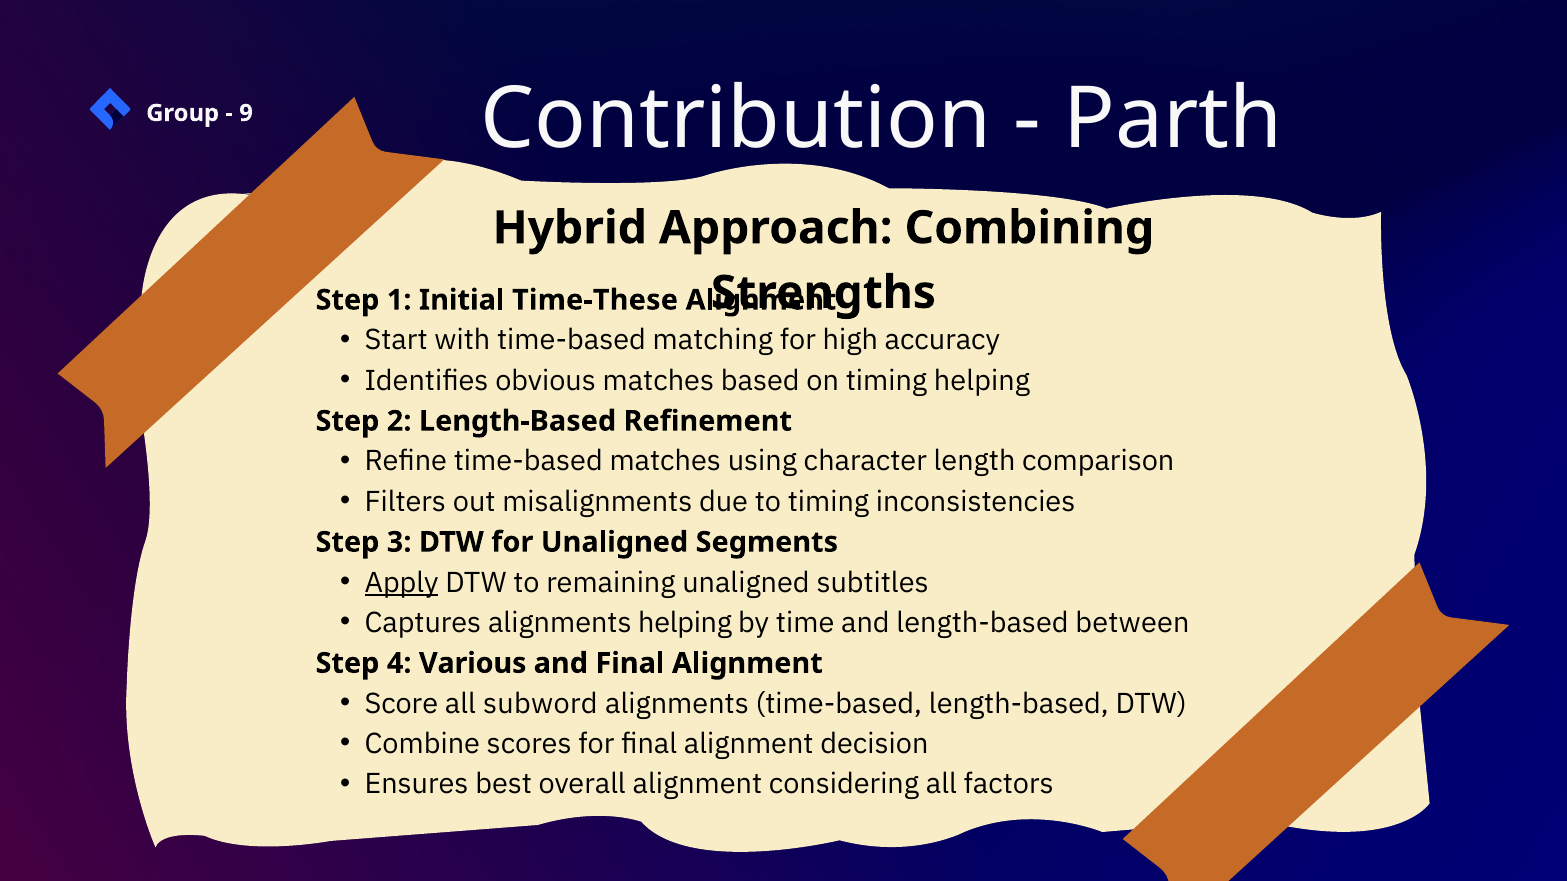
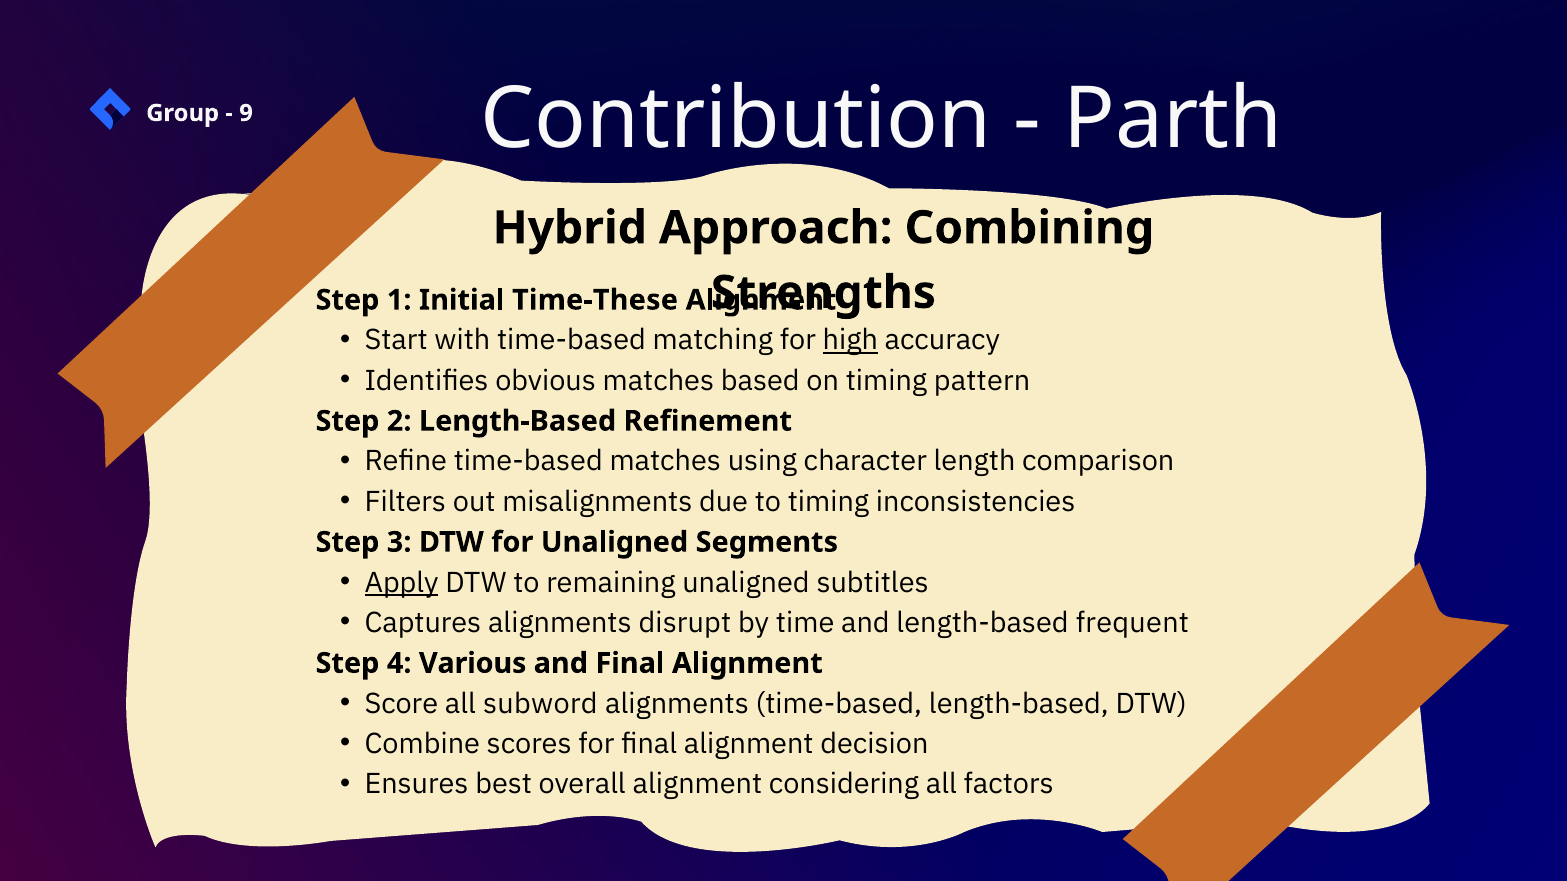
high underline: none -> present (850, 341)
timing helping: helping -> pattern (982, 381)
alignments helping: helping -> disrupt (685, 623)
between: between -> frequent (1132, 623)
